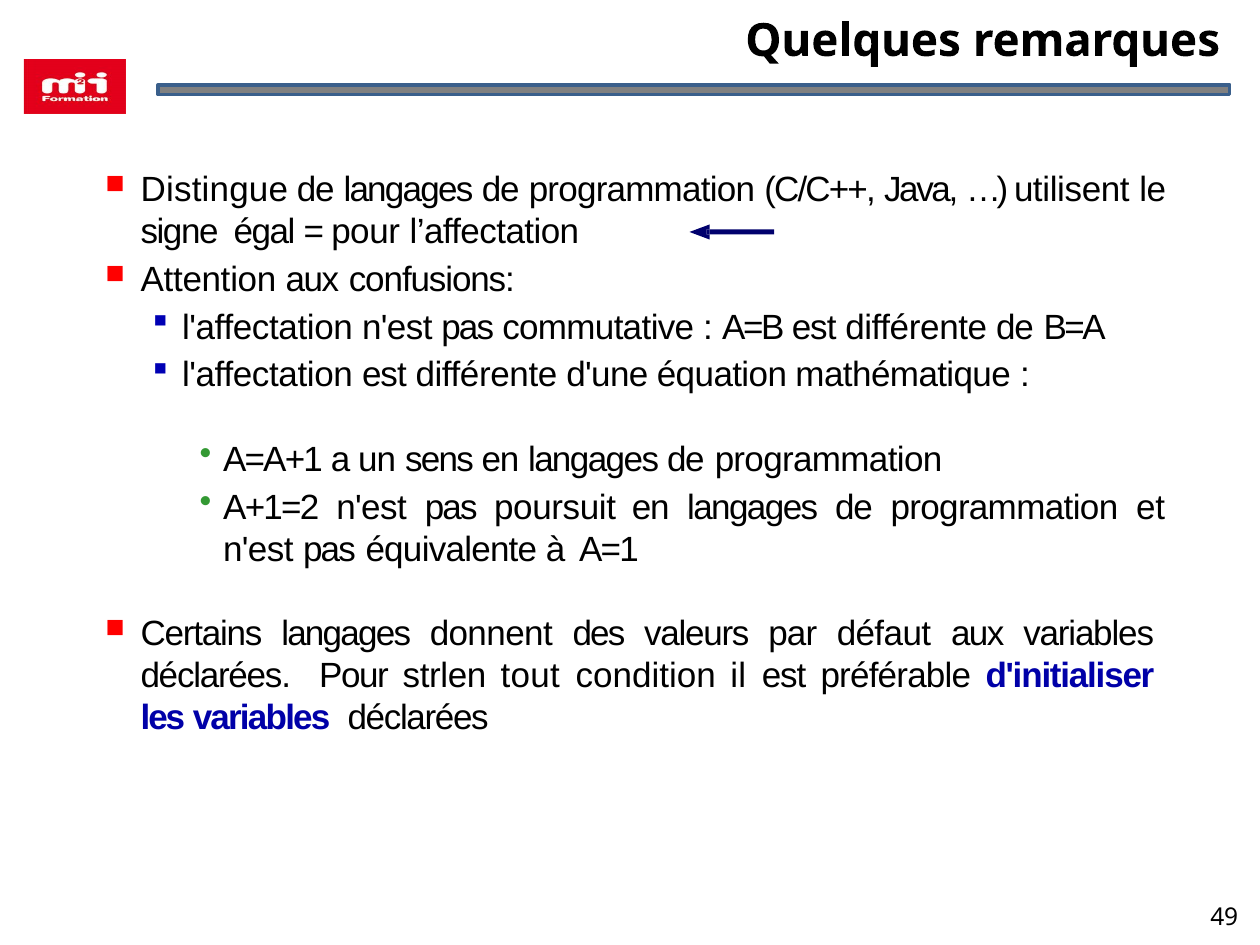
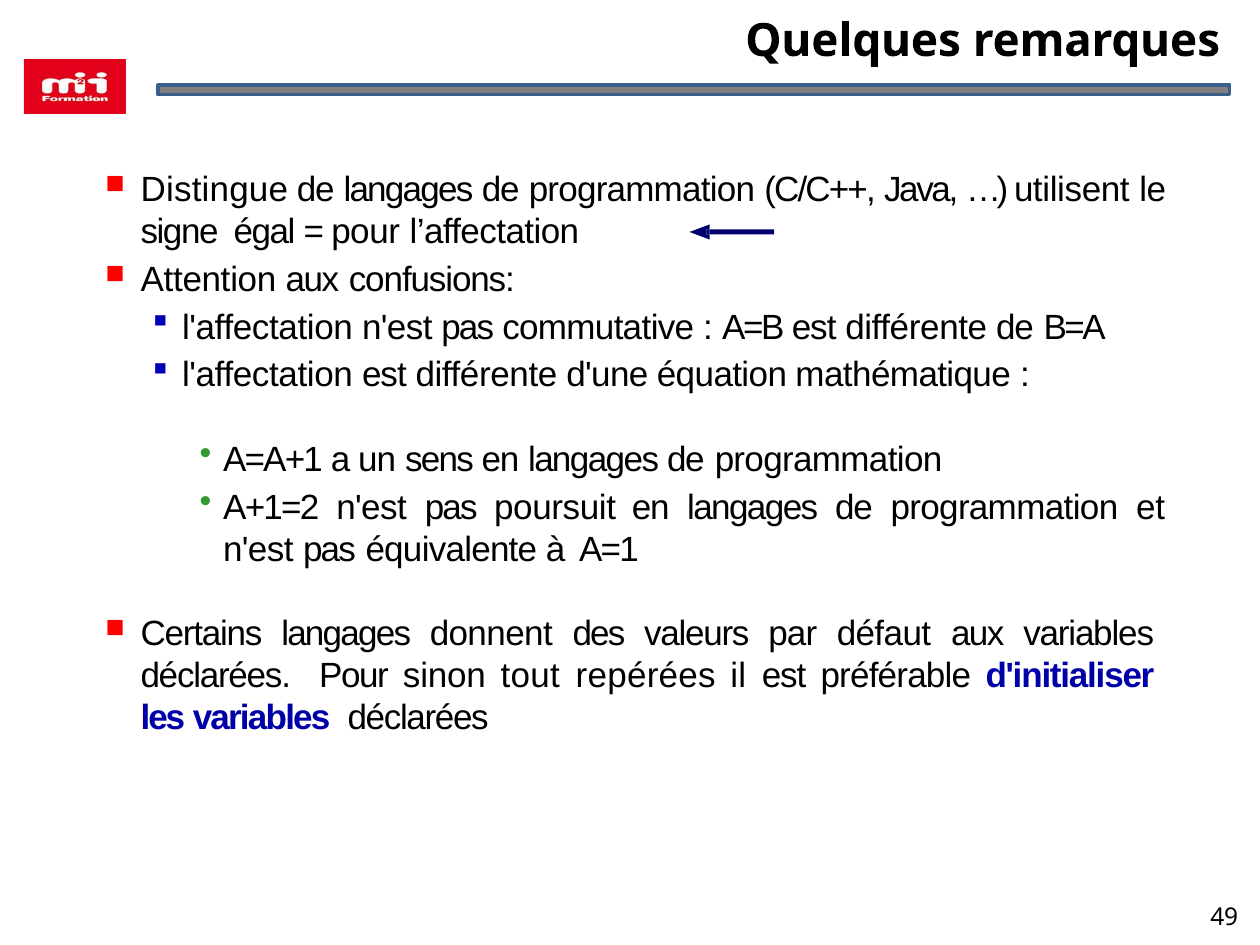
strlen: strlen -> sinon (444, 676)
condition: condition -> repérées (646, 676)
